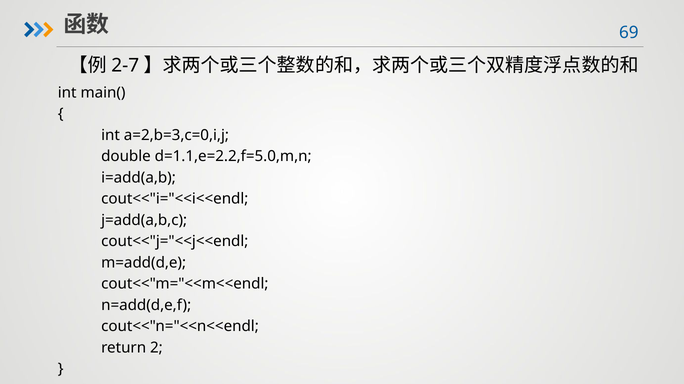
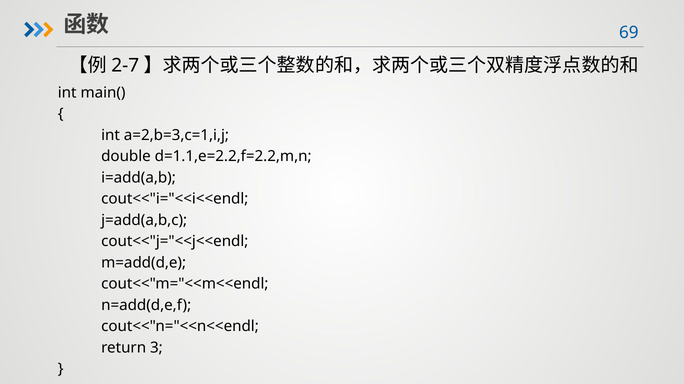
a=2,b=3,c=0,i,j: a=2,b=3,c=0,i,j -> a=2,b=3,c=1,i,j (176, 135)
d=1.1,e=2.2,f=5.0,m,n: d=1.1,e=2.2,f=5.0,m,n -> d=1.1,e=2.2,f=2.2,m,n (233, 157)
2: 2 -> 3 (156, 348)
